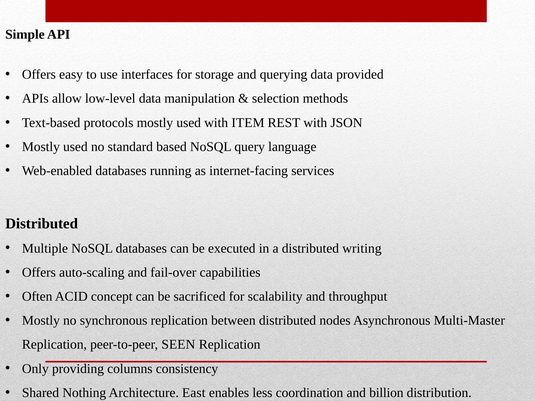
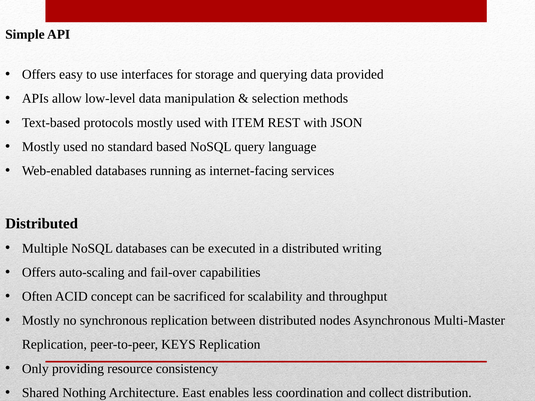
SEEN: SEEN -> KEYS (178, 345)
columns: columns -> resource (130, 369)
billion: billion -> collect (386, 393)
